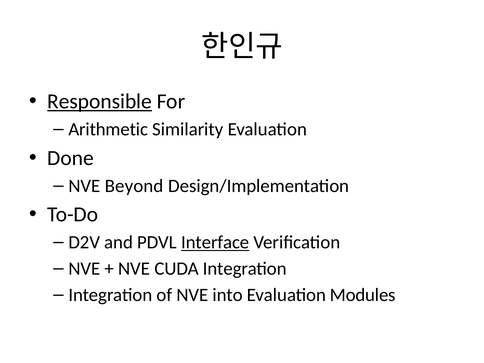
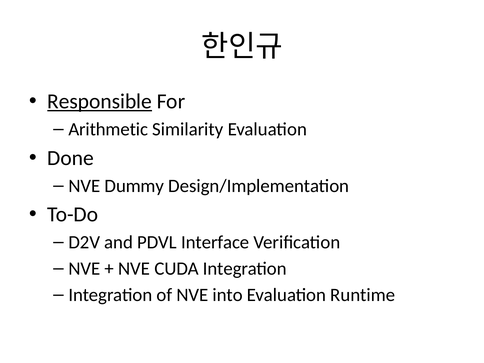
Beyond: Beyond -> Dummy (134, 186)
Interface underline: present -> none (215, 242)
Modules: Modules -> Runtime (363, 295)
